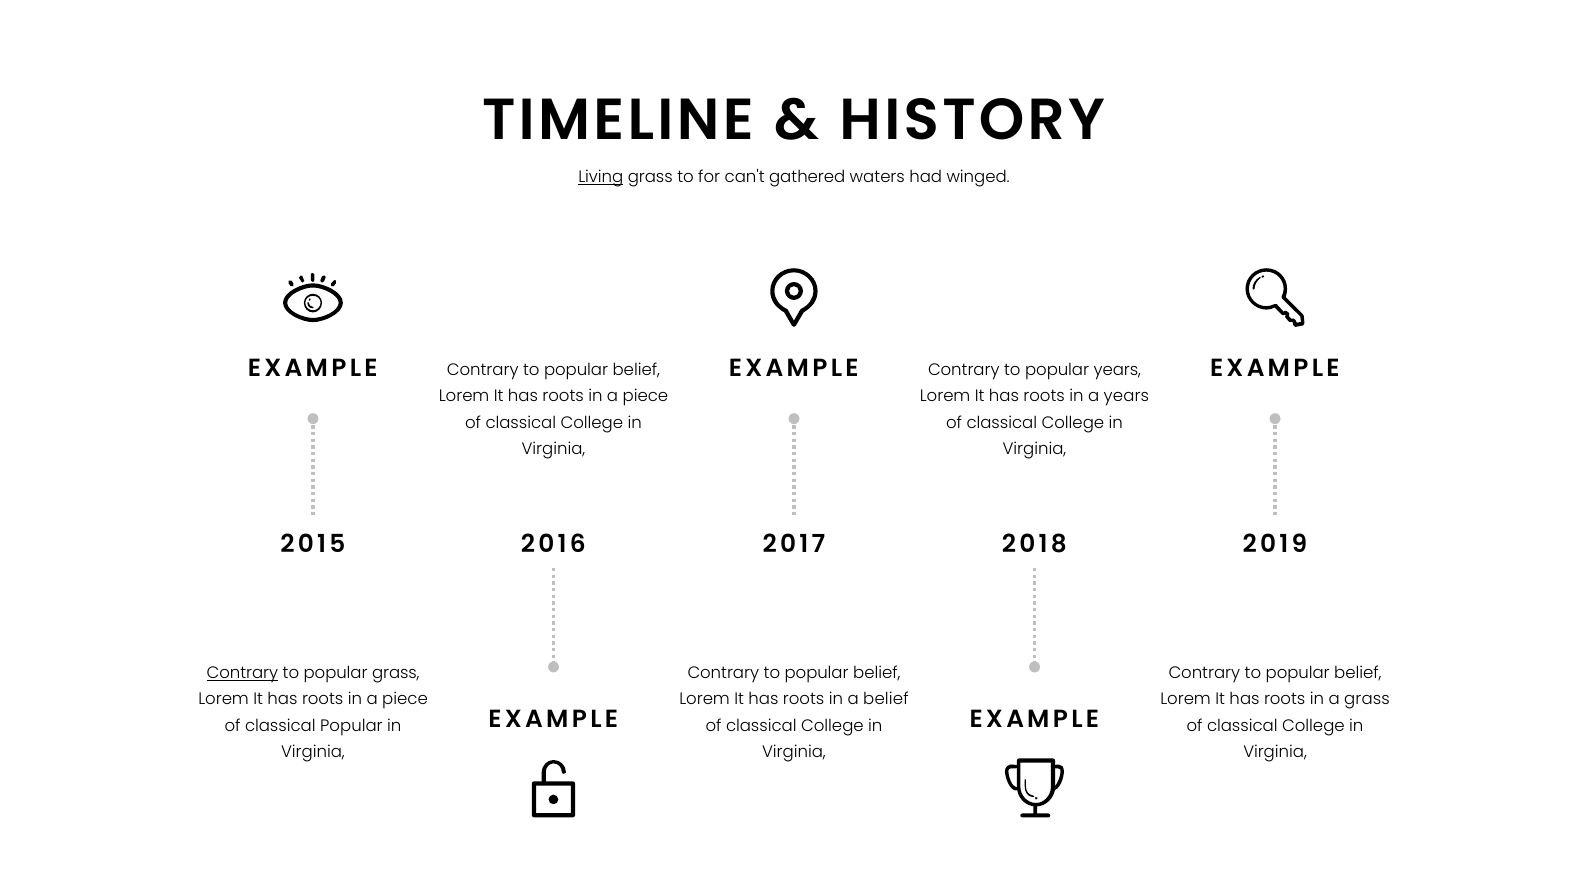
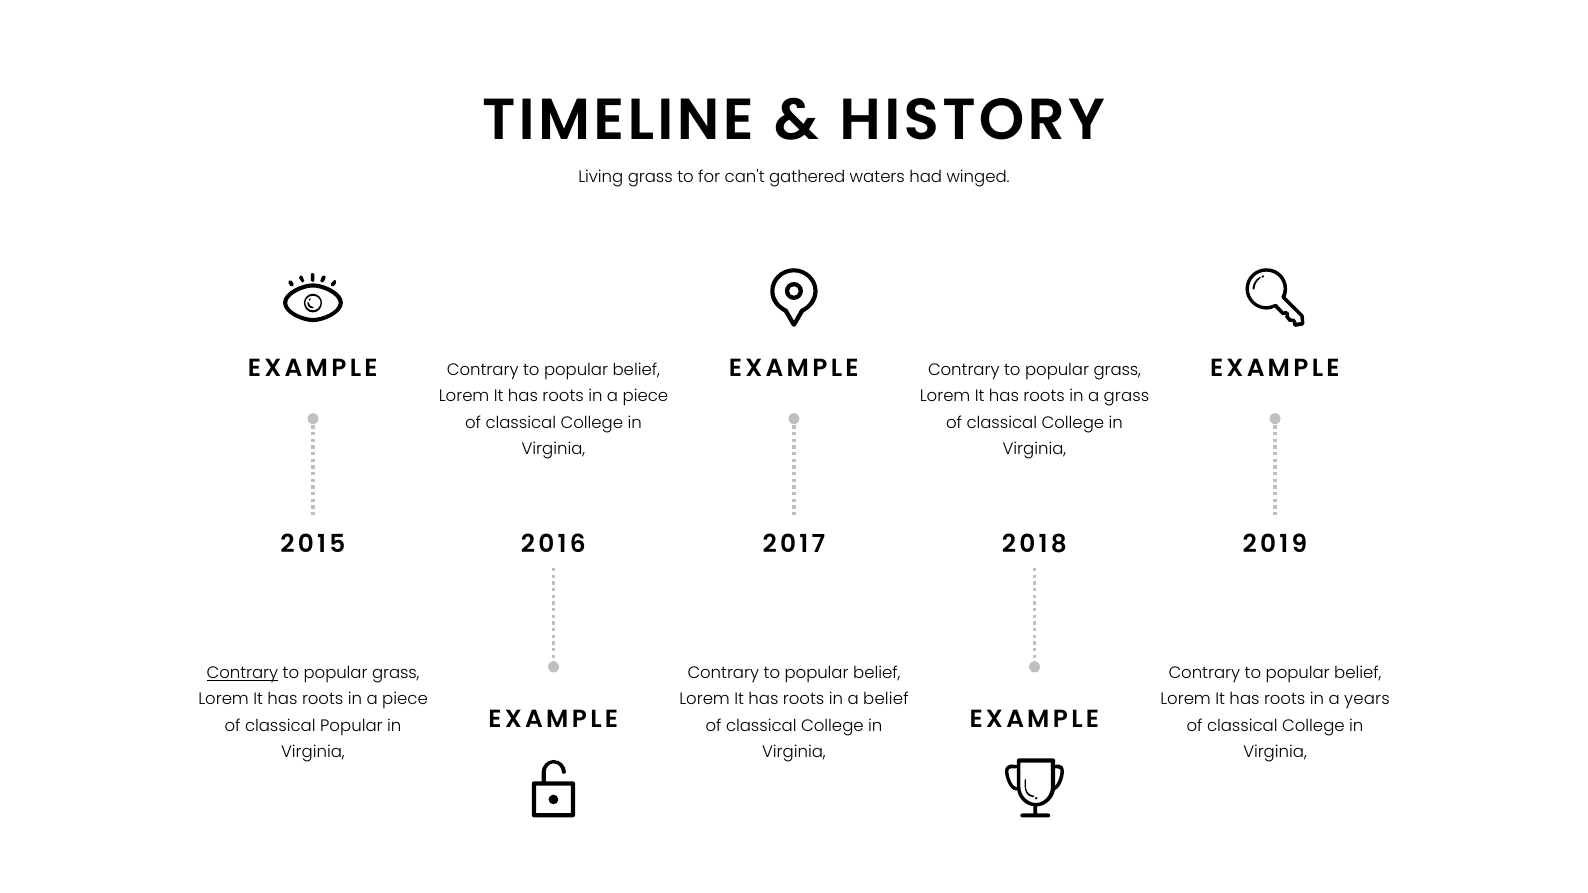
Living underline: present -> none (601, 177)
years: years -> grass (1117, 370)
a years: years -> grass (1126, 396)
a grass: grass -> years (1367, 700)
